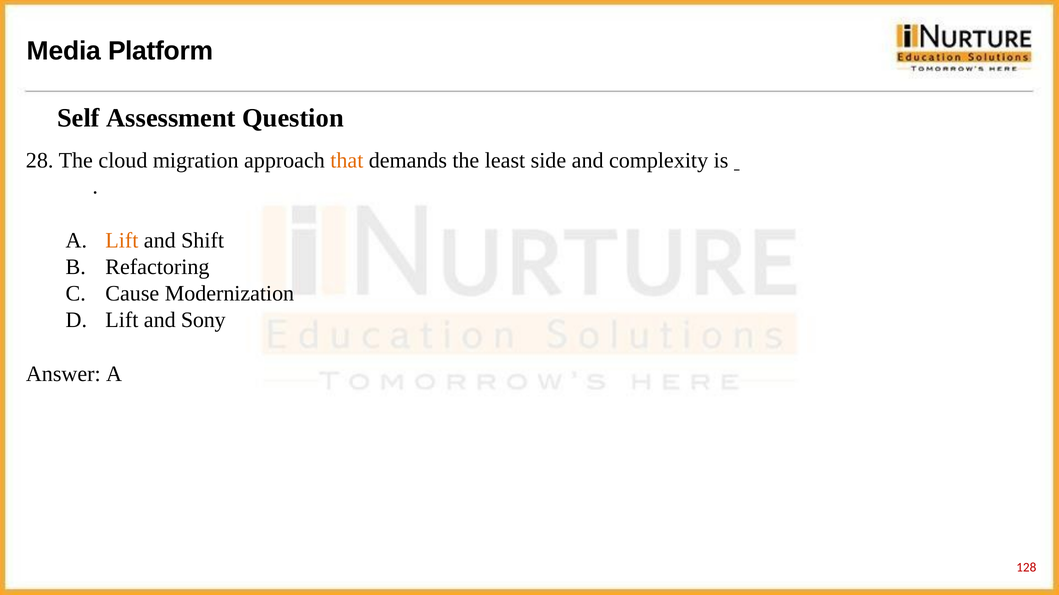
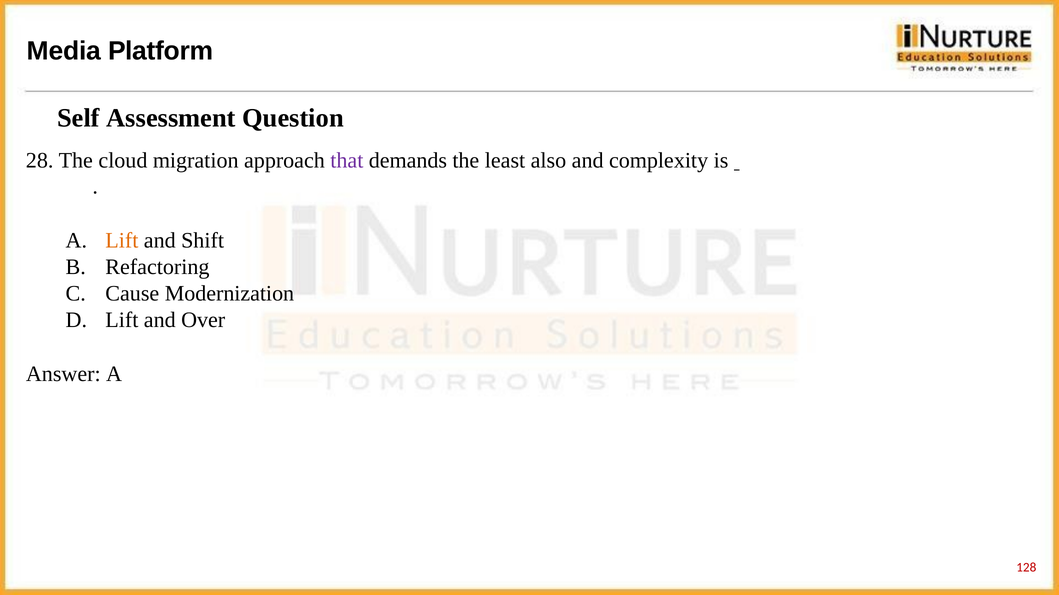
that colour: orange -> purple (347, 160)
side: side -> also (548, 160)
Sony: Sony -> Over (203, 320)
